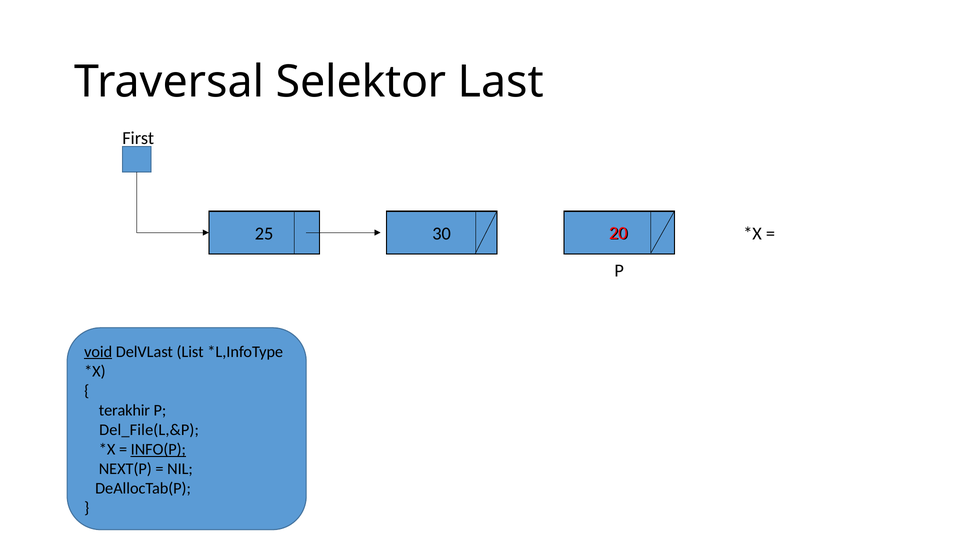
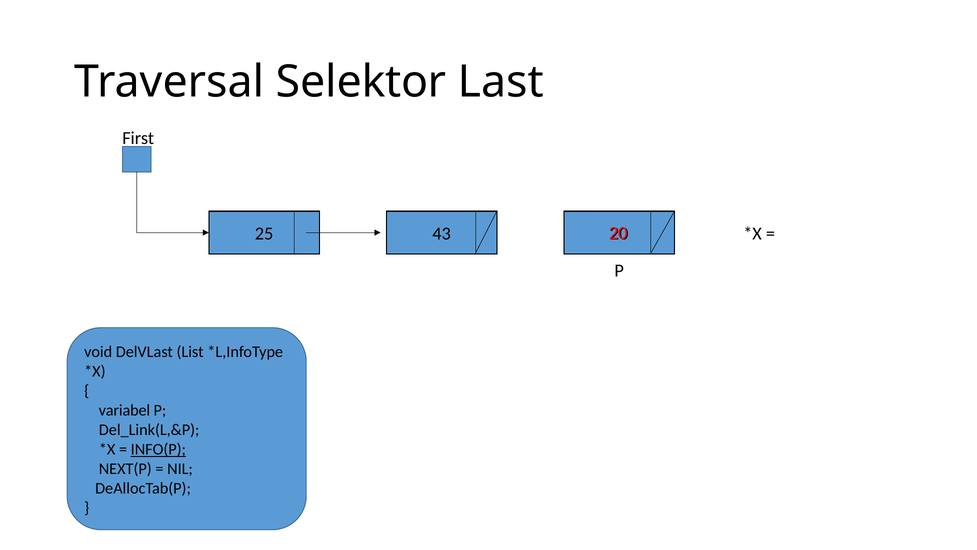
30: 30 -> 43 (442, 234)
void underline: present -> none (98, 351)
terakhir: terakhir -> variabel (124, 410)
Del_File(L,&P: Del_File(L,&P -> Del_Link(L,&P (149, 429)
